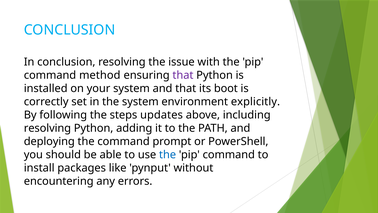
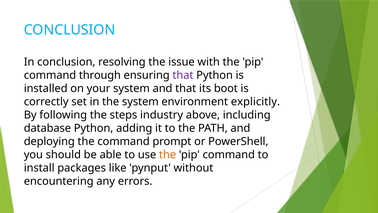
method: method -> through (100, 75)
updates: updates -> industry (162, 115)
resolving: resolving -> database (47, 128)
the colour: blue -> orange (168, 154)
